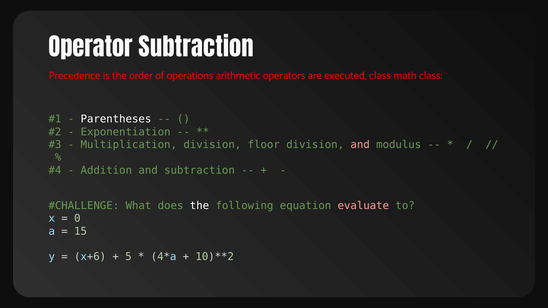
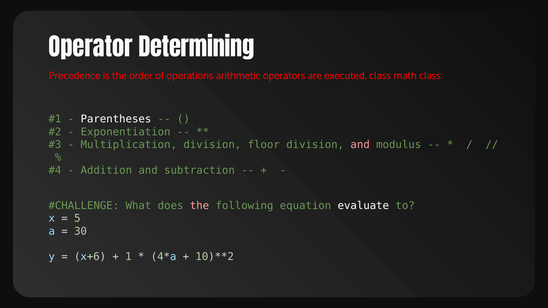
Operator Subtraction: Subtraction -> Determining (196, 48)
the colour: white -> pink (199, 206)
evaluate colour: pink -> white (363, 206)
0: 0 -> 5 (77, 219)
15: 15 -> 30 (80, 231)
5: 5 -> 1 (128, 257)
